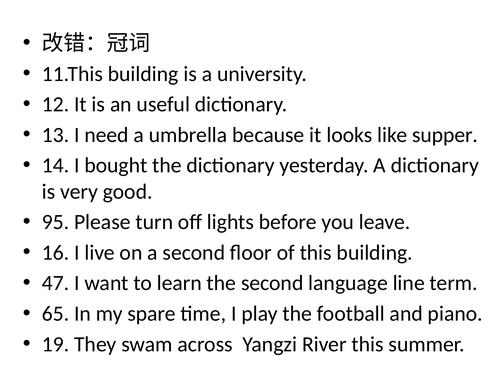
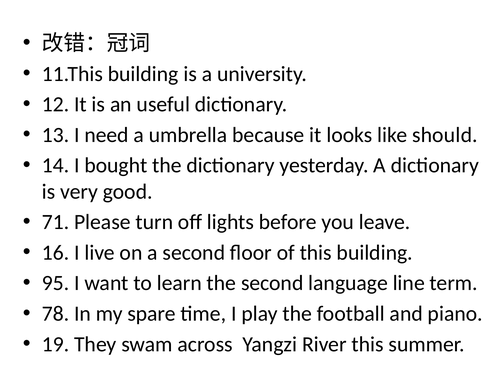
supper: supper -> should (445, 135)
95: 95 -> 71 (55, 222)
47: 47 -> 95 (55, 283)
65: 65 -> 78 (55, 314)
